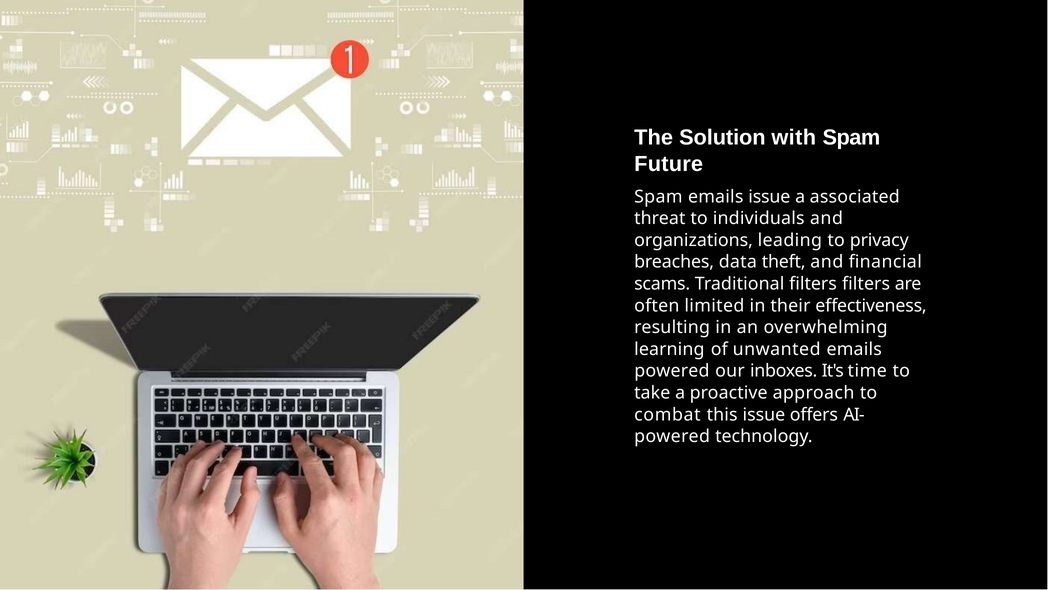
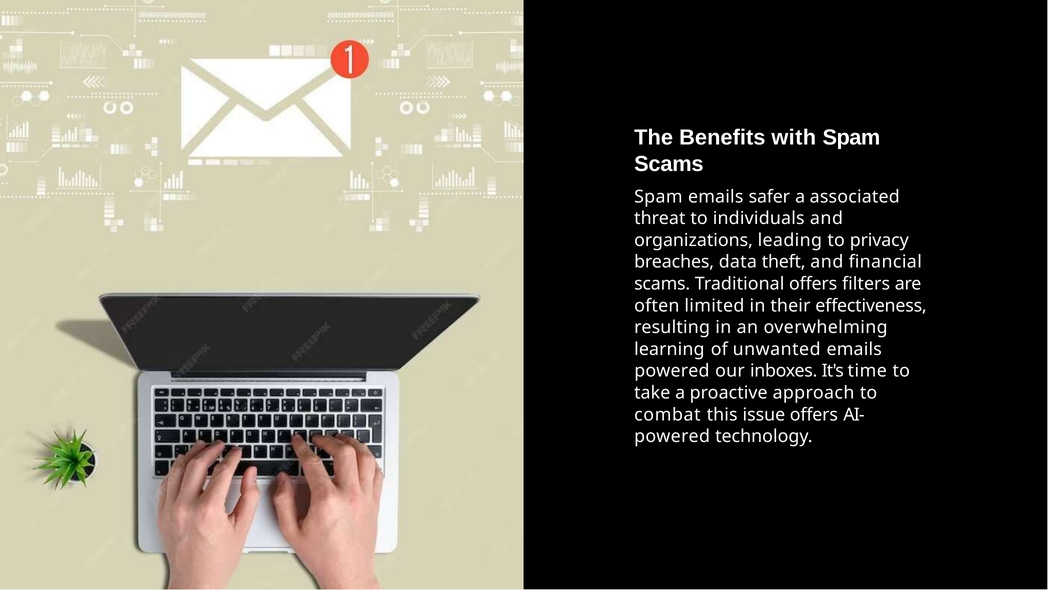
Solution: Solution -> Beneﬁts (722, 138)
Future: Future -> Scams (669, 164)
emails issue: issue -> safer (769, 197)
Traditional ﬁlters: ﬁlters -> offers (813, 284)
